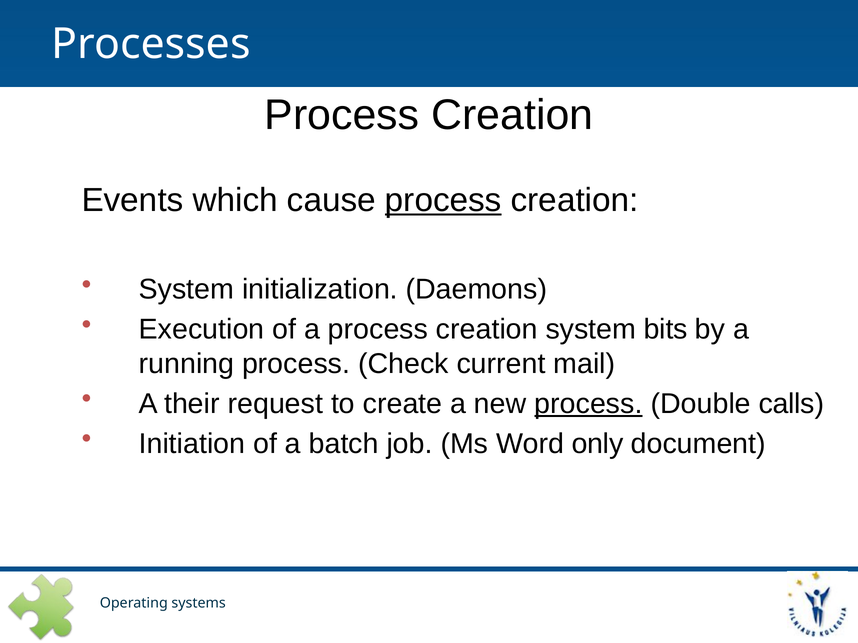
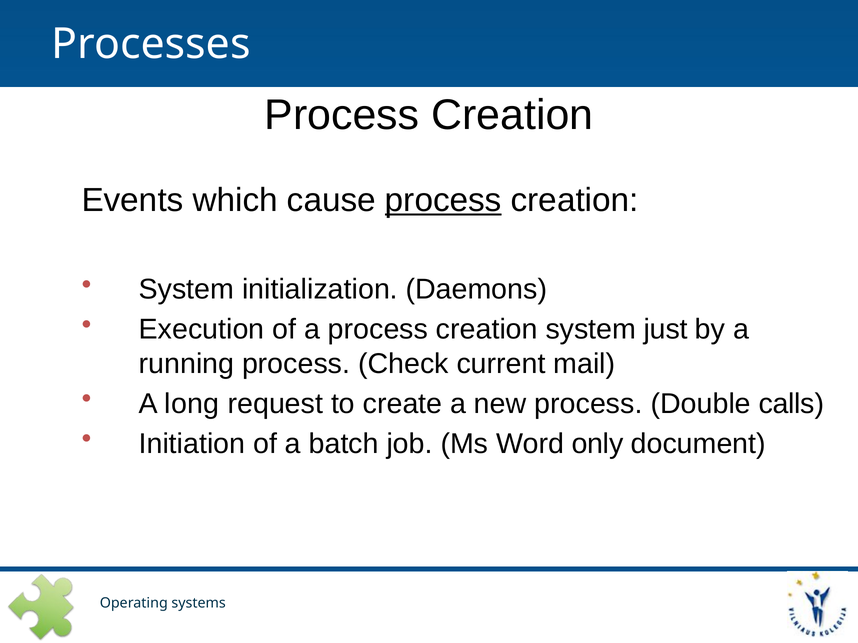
bits: bits -> just (666, 330)
their: their -> long (192, 404)
process underline: present -> none (588, 404)
